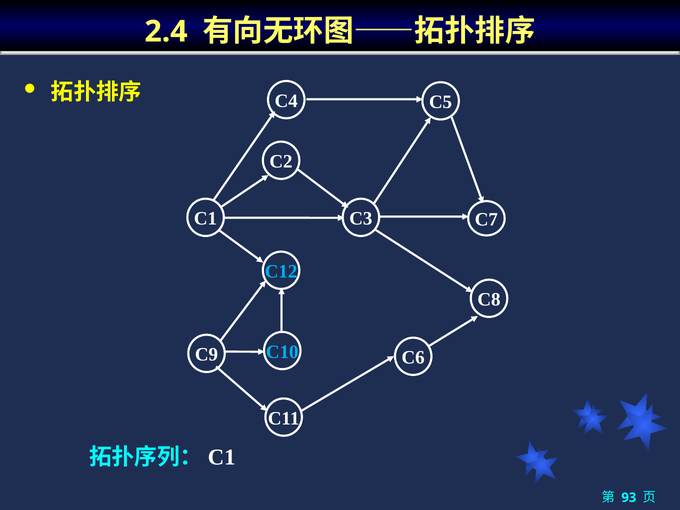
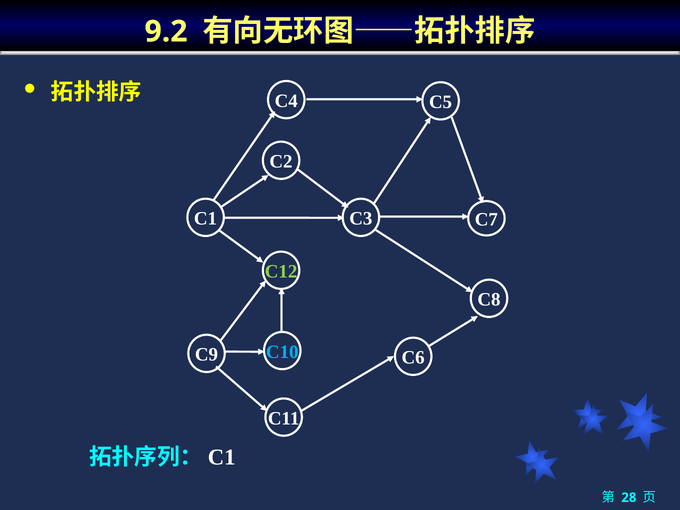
2.4: 2.4 -> 9.2 (166, 32)
C12 colour: light blue -> light green (281, 272)
93: 93 -> 28 (629, 498)
